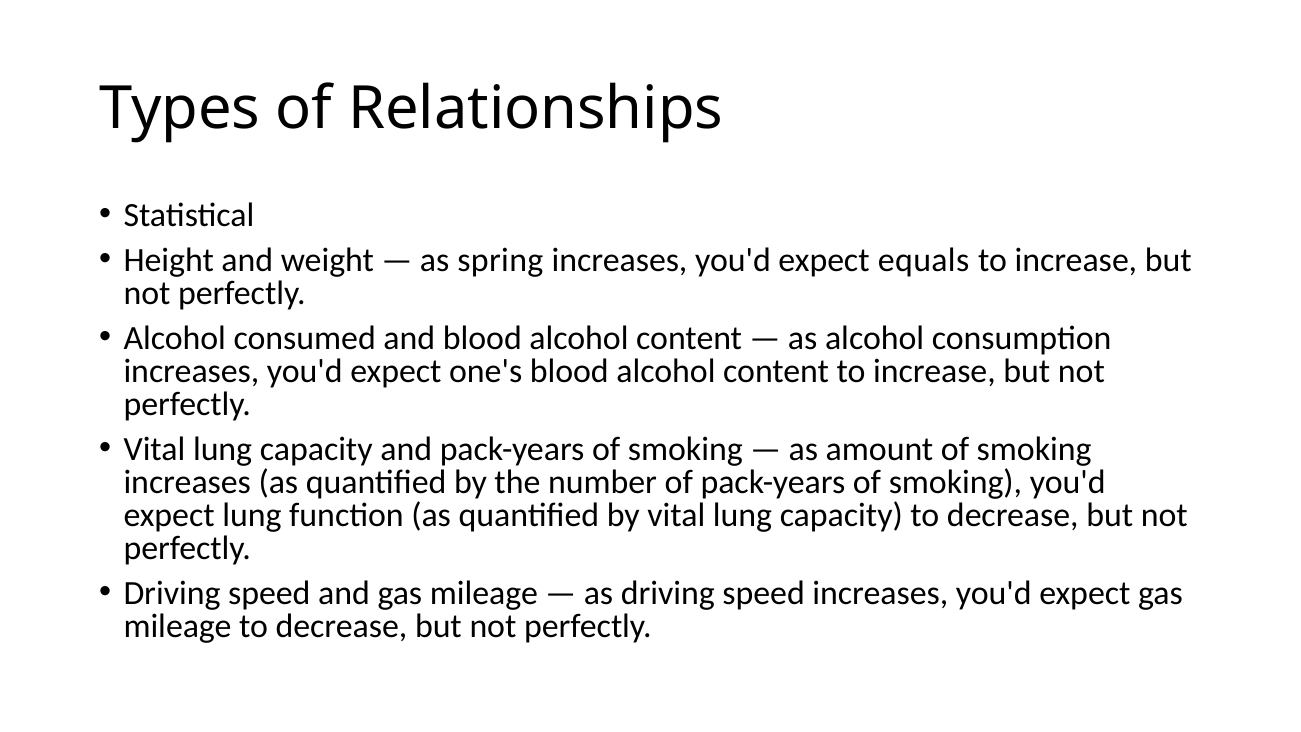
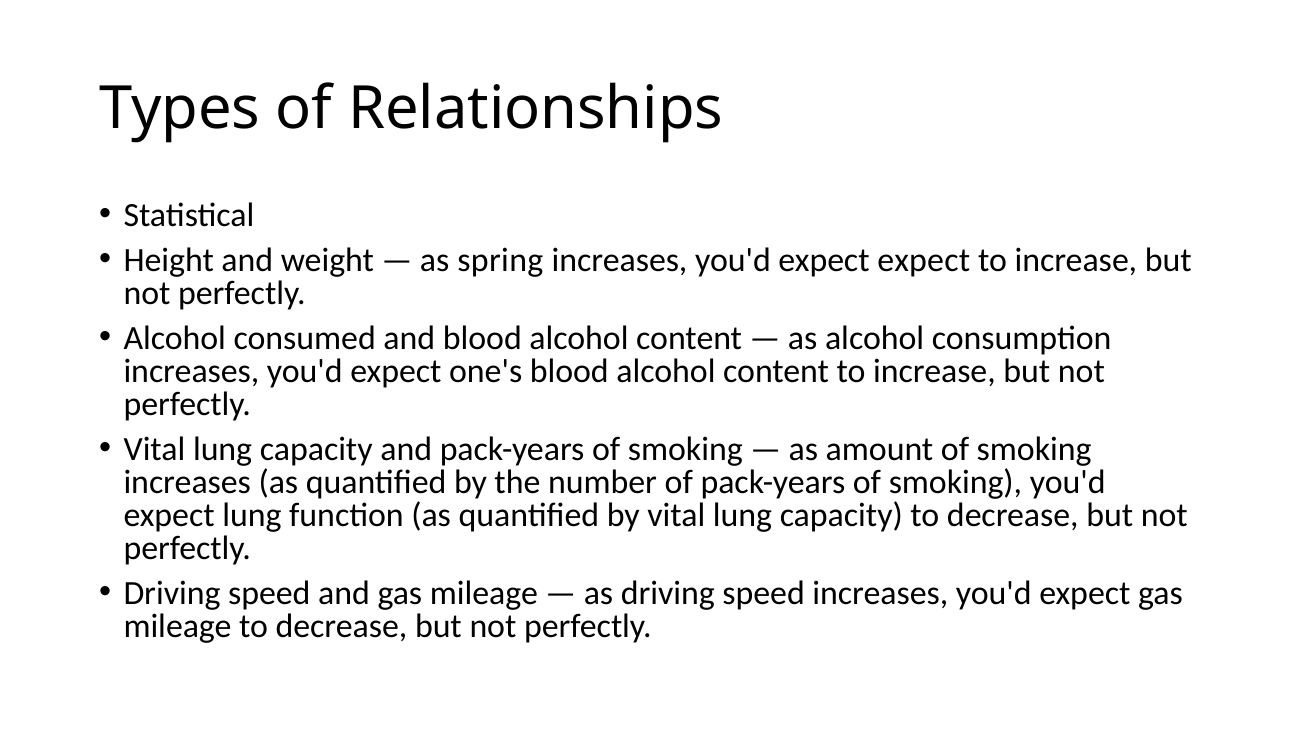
expect equals: equals -> expect (924, 260)
